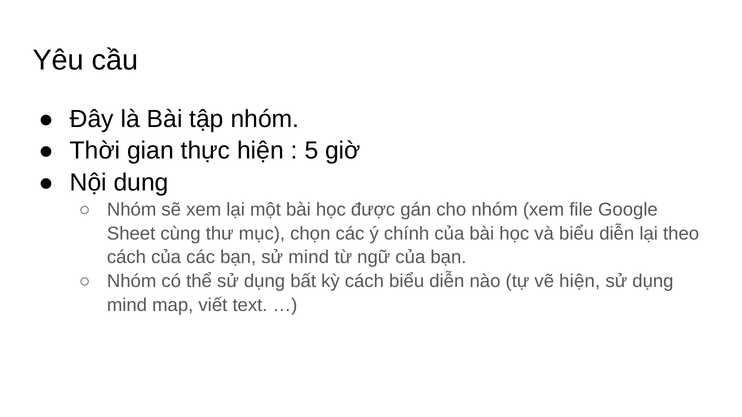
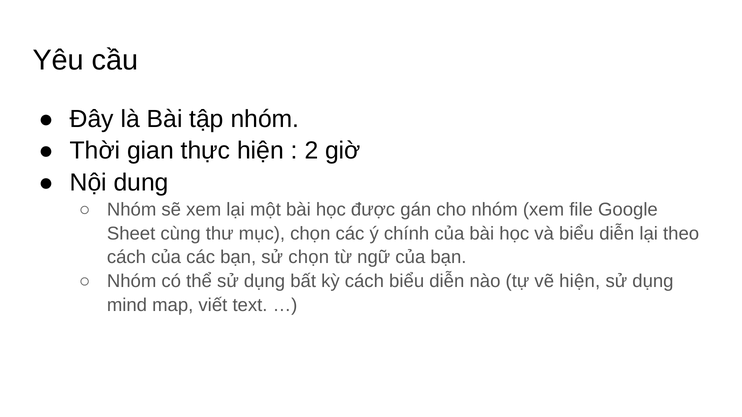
5: 5 -> 2 (311, 151)
sử mind: mind -> chọn (309, 258)
